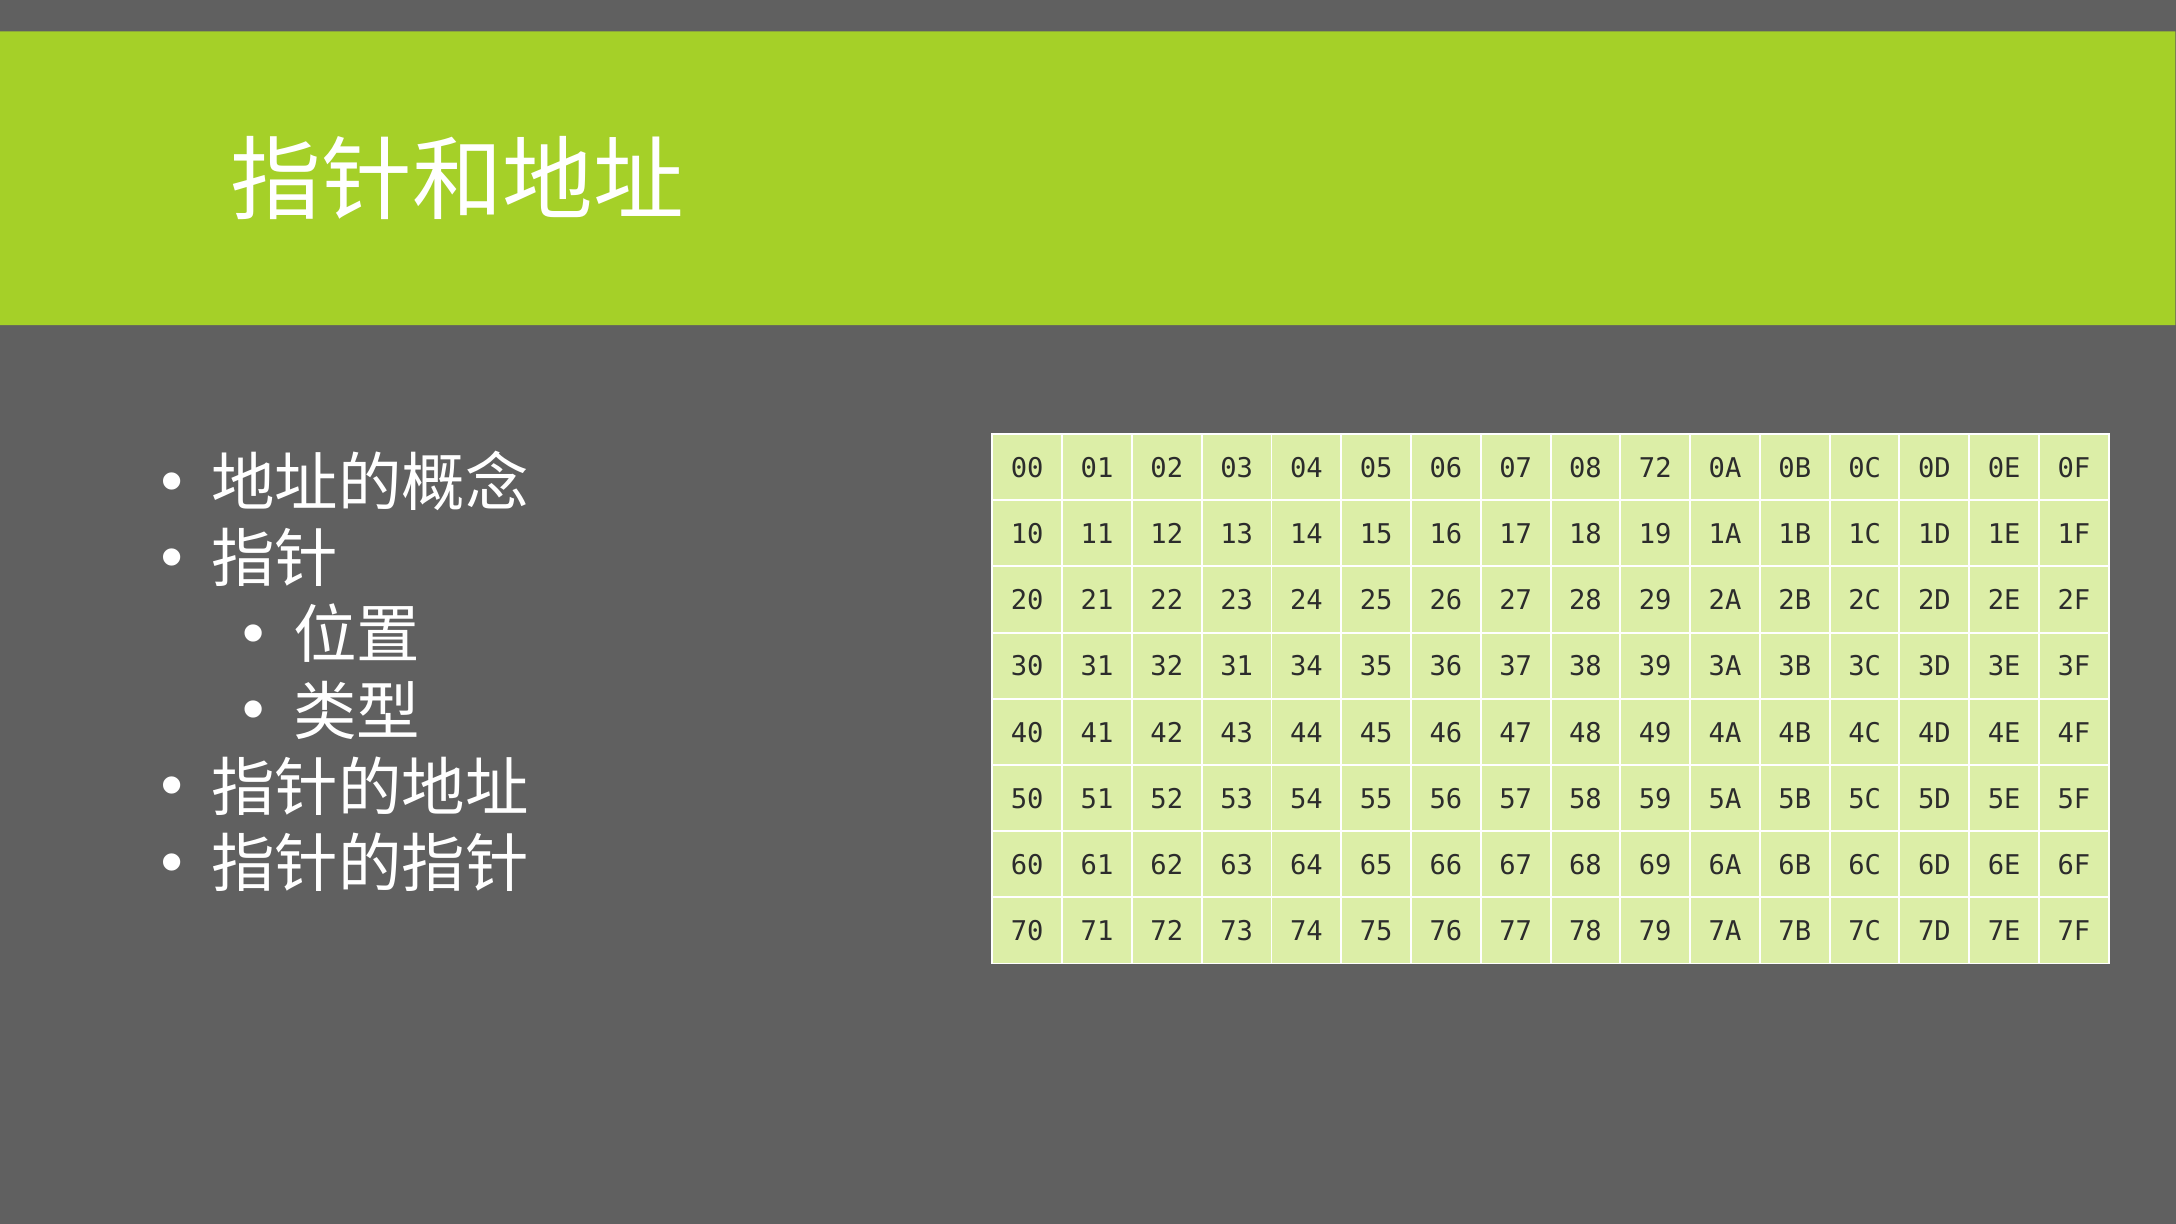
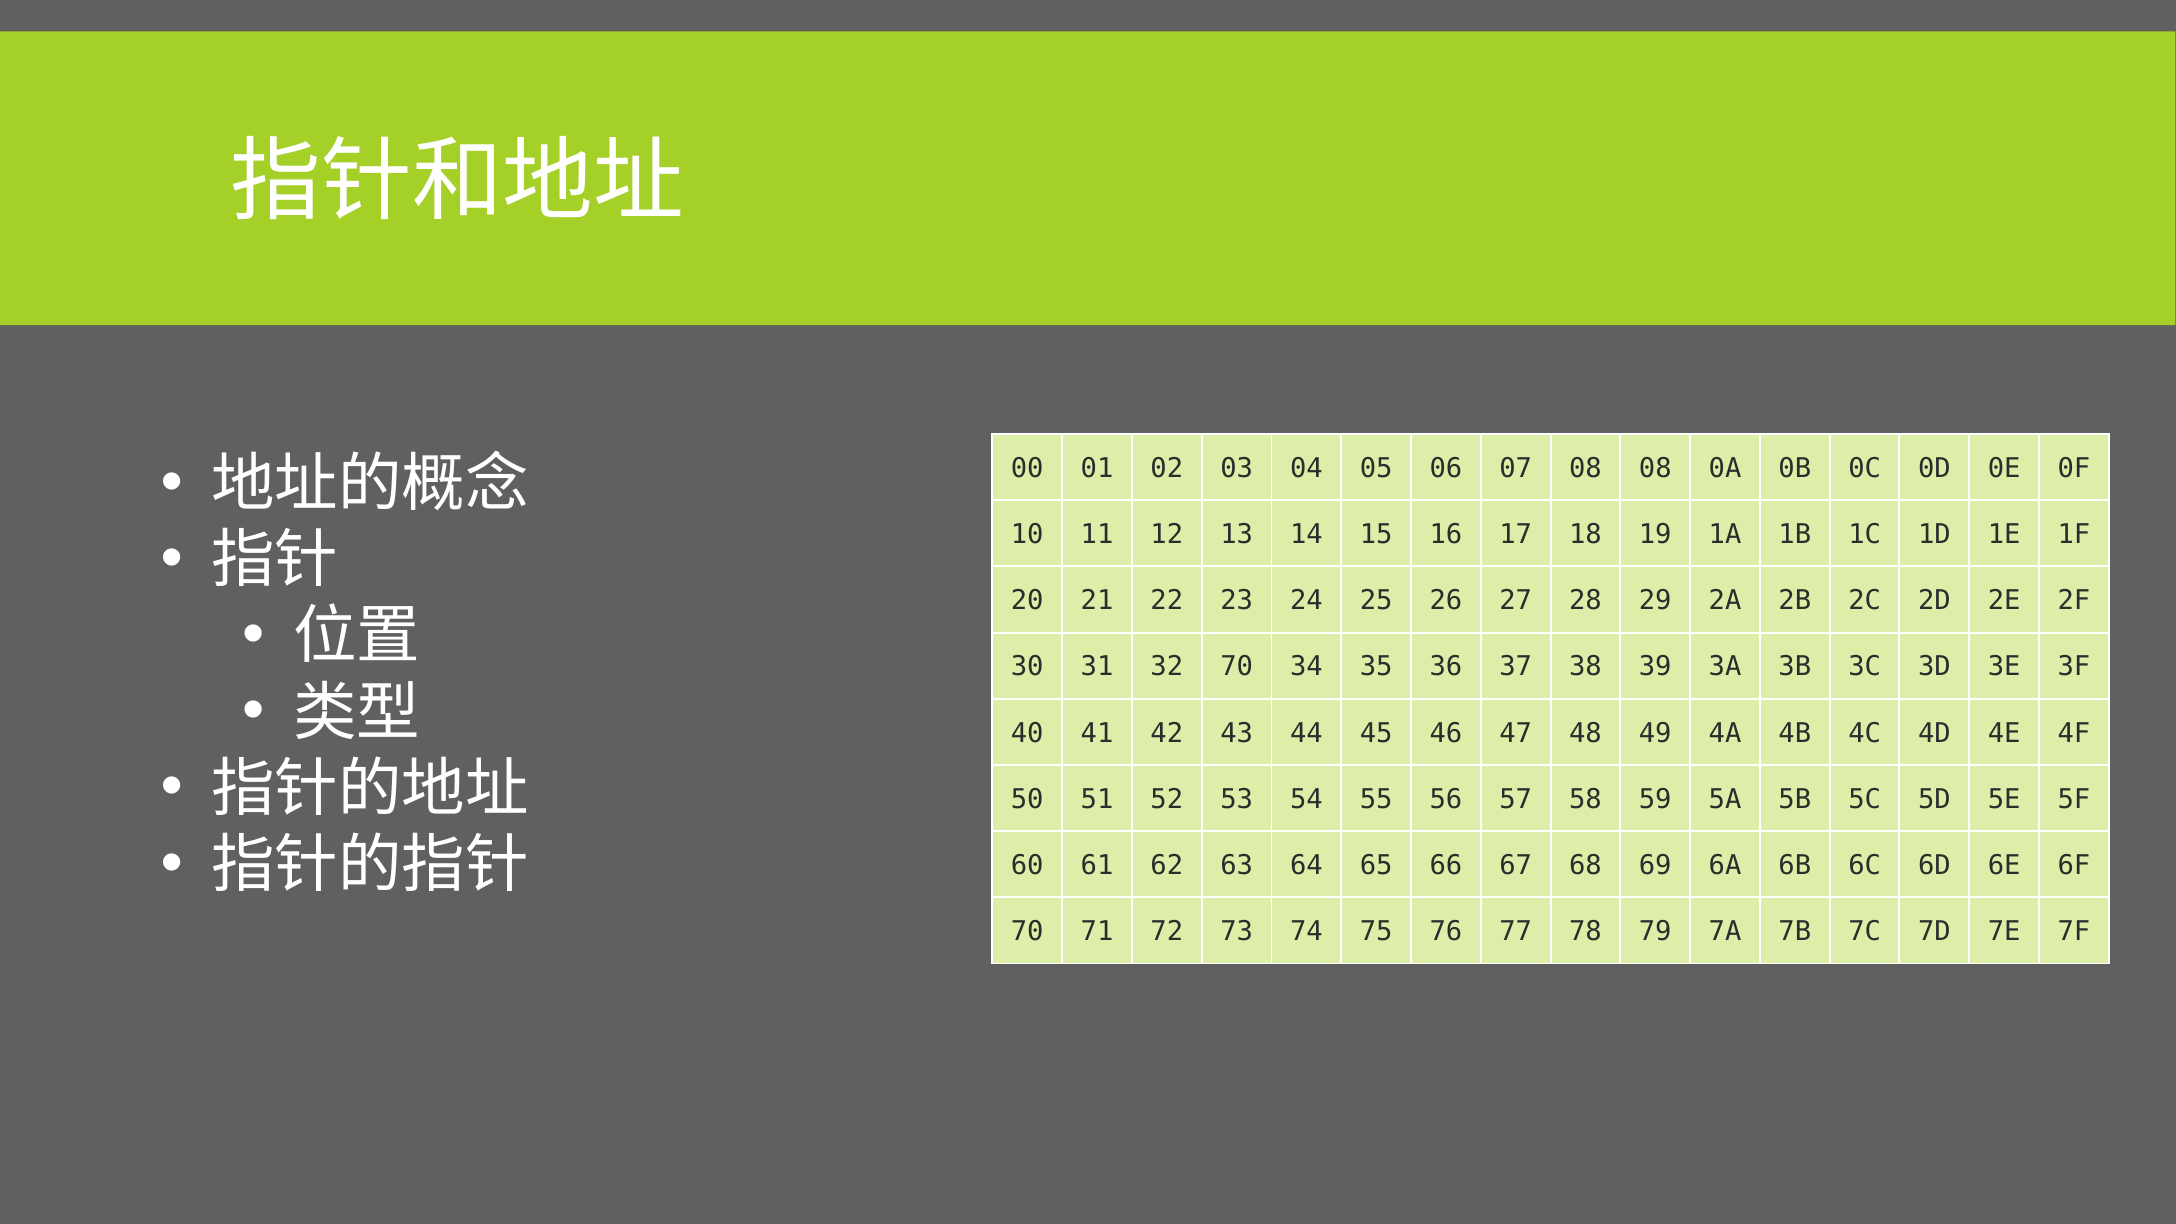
08 72: 72 -> 08 (1655, 468)
32 31: 31 -> 70 (1237, 667)
